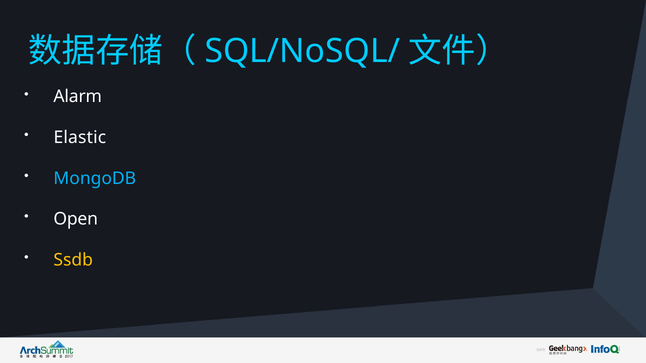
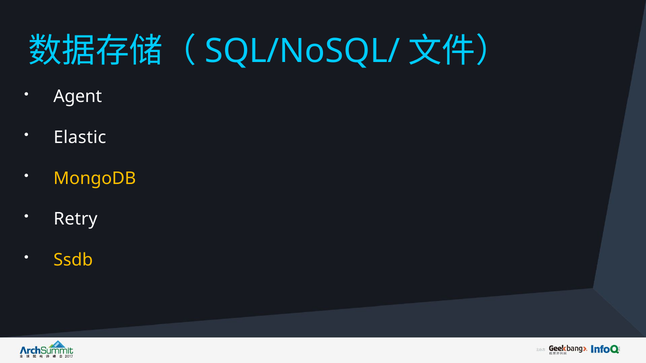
Alarm: Alarm -> Agent (78, 97)
MongoDB colour: light blue -> yellow (95, 178)
Open: Open -> Retry (76, 219)
